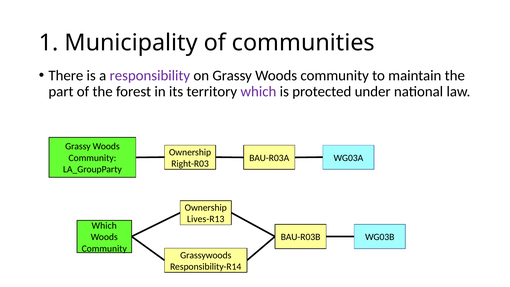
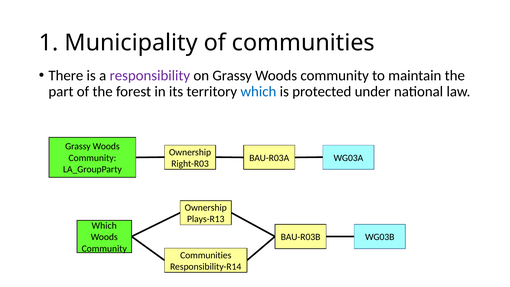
which colour: purple -> blue (258, 92)
Lives-R13: Lives-R13 -> Plays-R13 (206, 219)
Grassywoods: Grassywoods -> Communities (206, 255)
